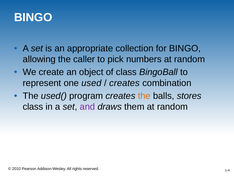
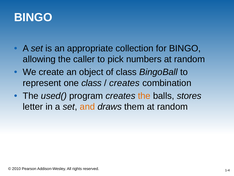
one used: used -> class (92, 83)
class: class -> letter (33, 106)
and colour: purple -> orange (87, 106)
